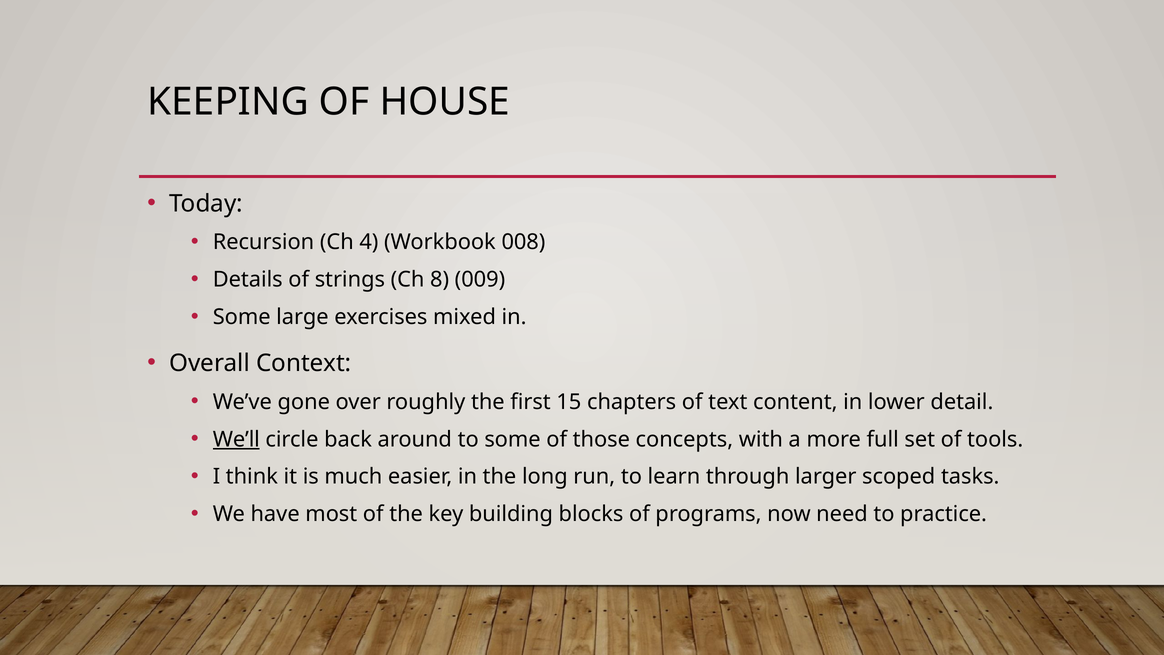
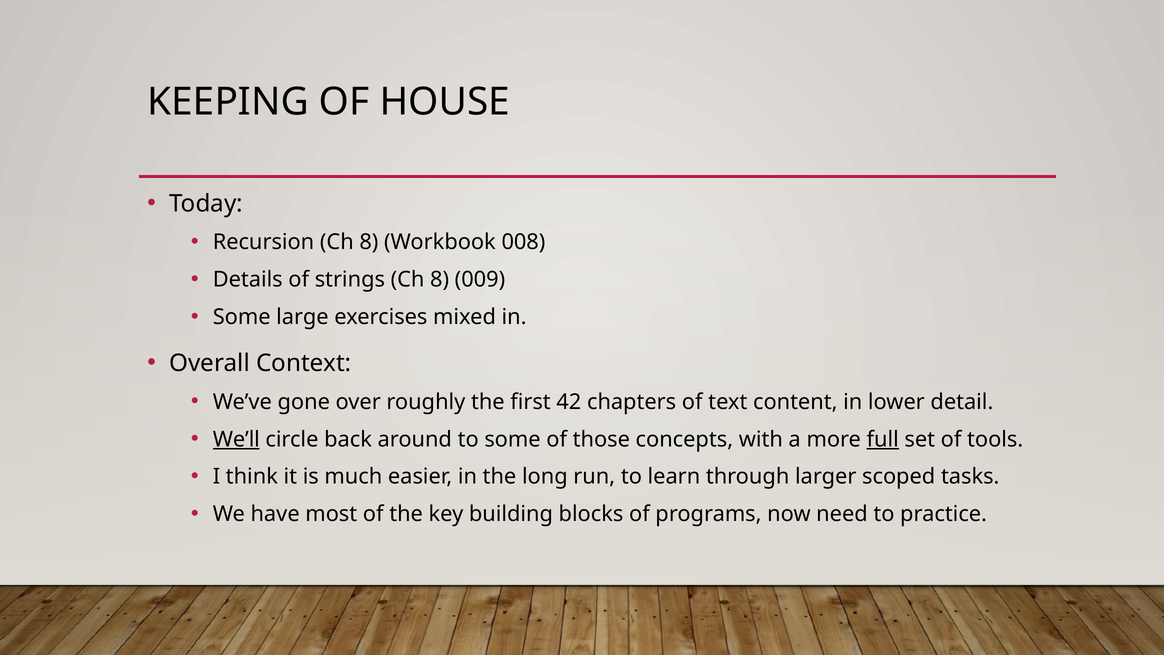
Recursion Ch 4: 4 -> 8 (369, 242)
15: 15 -> 42 (569, 402)
full underline: none -> present (883, 439)
